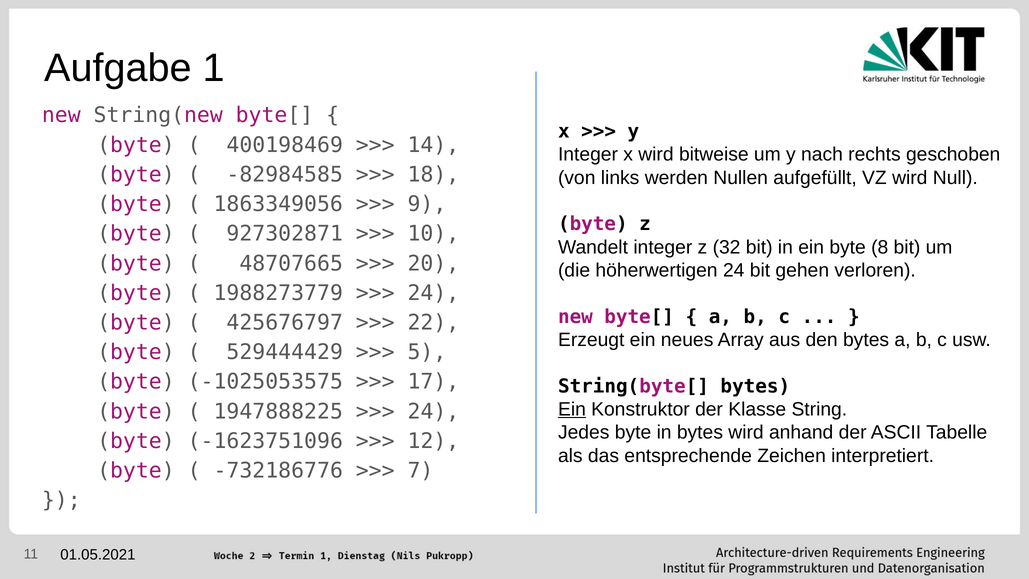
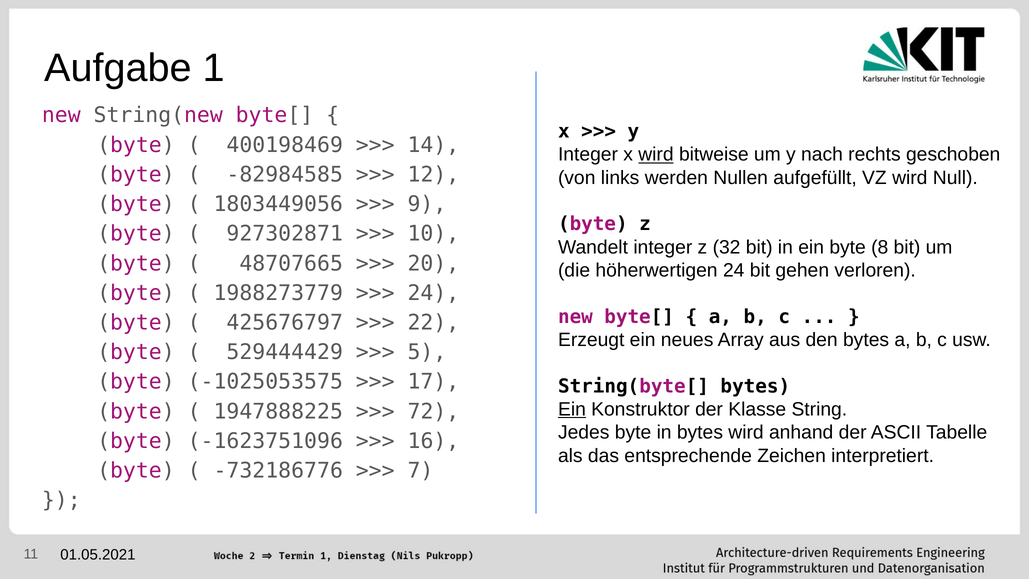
wird underline: none -> present (656, 155)
18: 18 -> 12 (433, 175)
1863349056: 1863349056 -> 1803449056 (278, 204)
24: 24 -> 72 (433, 411)
12: 12 -> 16 (433, 441)
